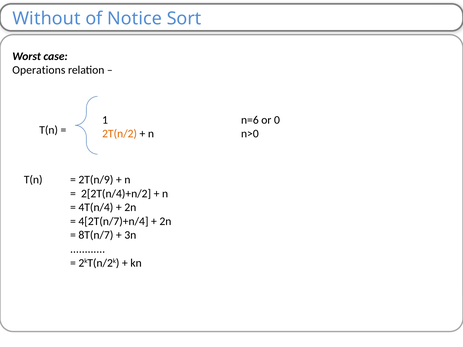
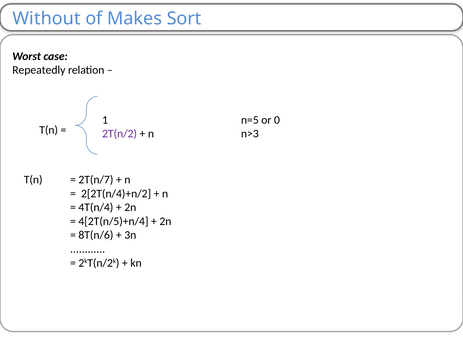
Notice: Notice -> Makes (135, 19)
Operations: Operations -> Repeatedly (39, 70)
n=6: n=6 -> n=5 (250, 120)
2T(n/2 colour: orange -> purple (120, 134)
n>0: n>0 -> n>3 (250, 134)
2T(n/9: 2T(n/9 -> 2T(n/7 (96, 180)
4[2T(n/7)+n/4: 4[2T(n/7)+n/4 -> 4[2T(n/5)+n/4 (113, 221)
8T(n/7: 8T(n/7 -> 8T(n/6 (96, 235)
